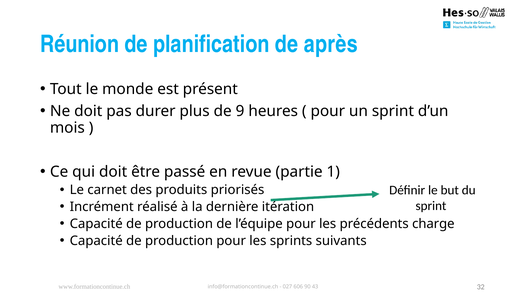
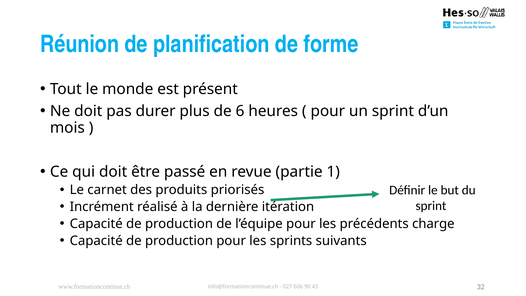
après: après -> forme (331, 44)
9: 9 -> 6 (240, 111)
